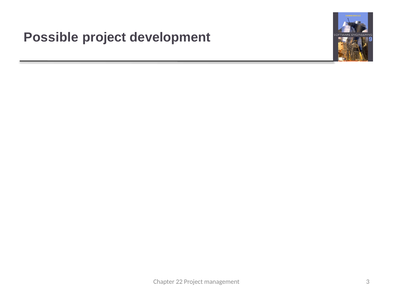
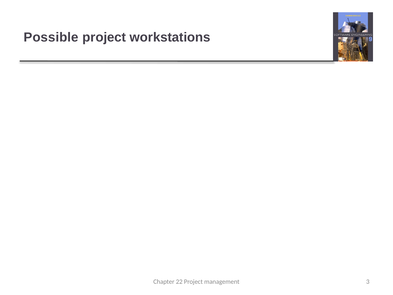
project development: development -> workstations (170, 37)
